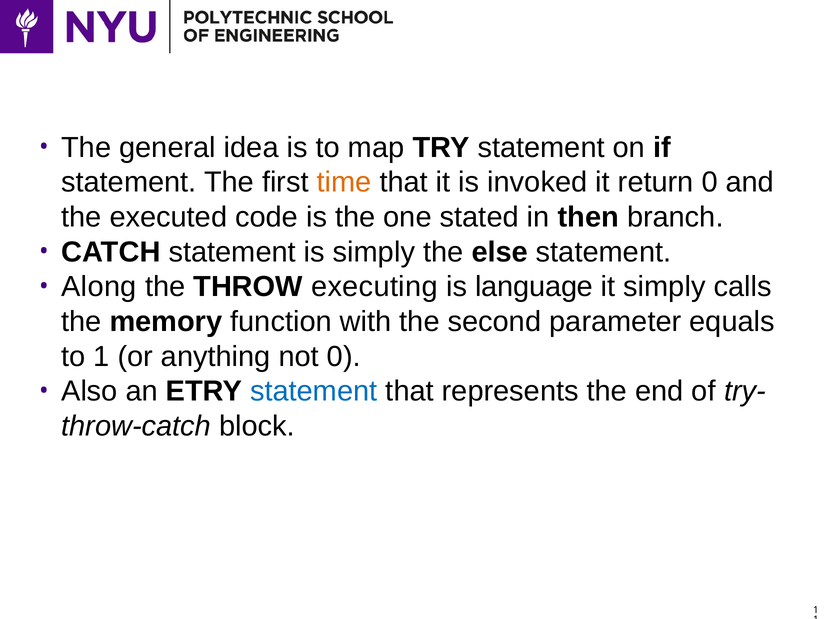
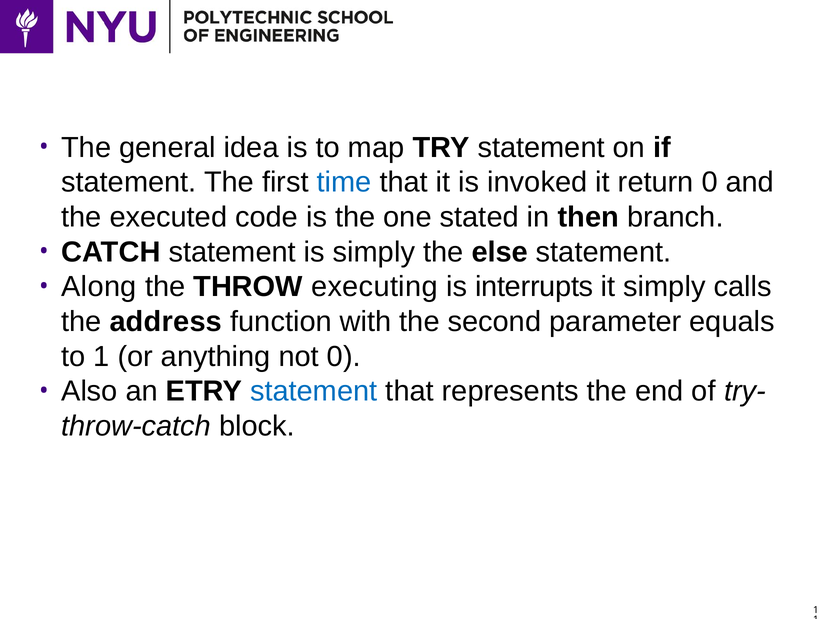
time colour: orange -> blue (344, 182)
language: language -> interrupts (534, 287)
memory: memory -> address (166, 322)
